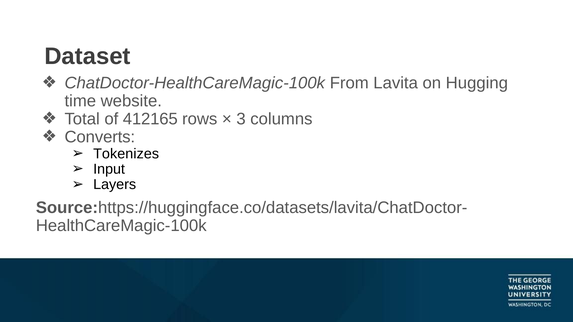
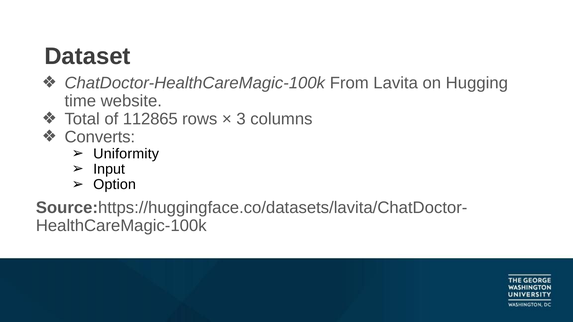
412165: 412165 -> 112865 (150, 119)
Tokenizes: Tokenizes -> Uniformity (126, 154)
Layers: Layers -> Option (115, 185)
